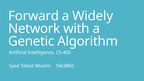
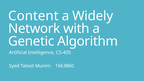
Forward: Forward -> Content (33, 16)
